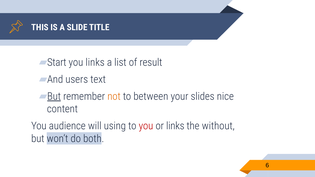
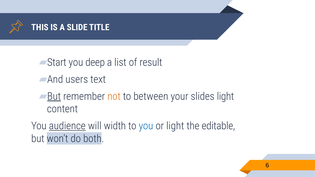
you links: links -> deep (95, 63)
slides nice: nice -> light (225, 97)
audience underline: none -> present (67, 126)
using: using -> width (115, 126)
you colour: red -> blue (146, 126)
or links: links -> light (175, 126)
without: without -> editable (218, 126)
